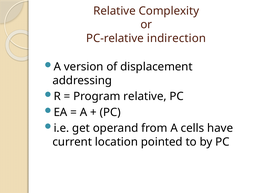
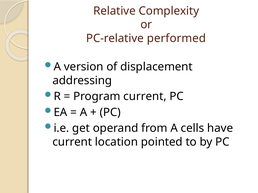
indirection: indirection -> performed (176, 38)
Program relative: relative -> current (145, 97)
